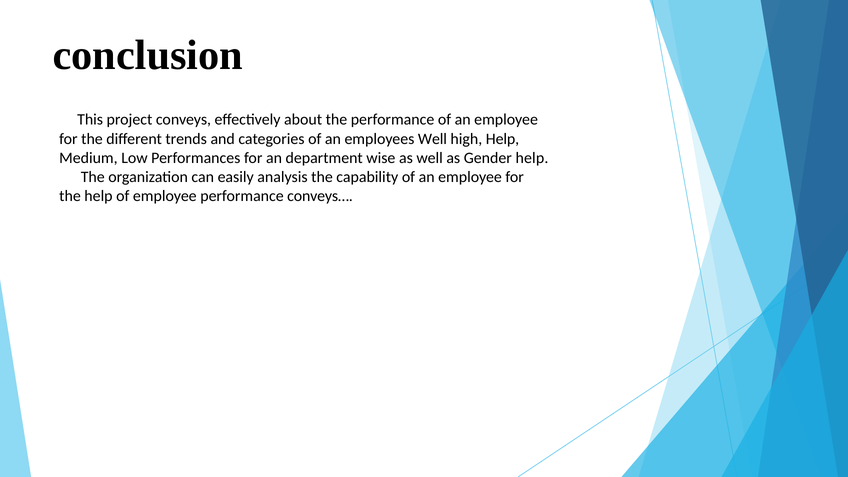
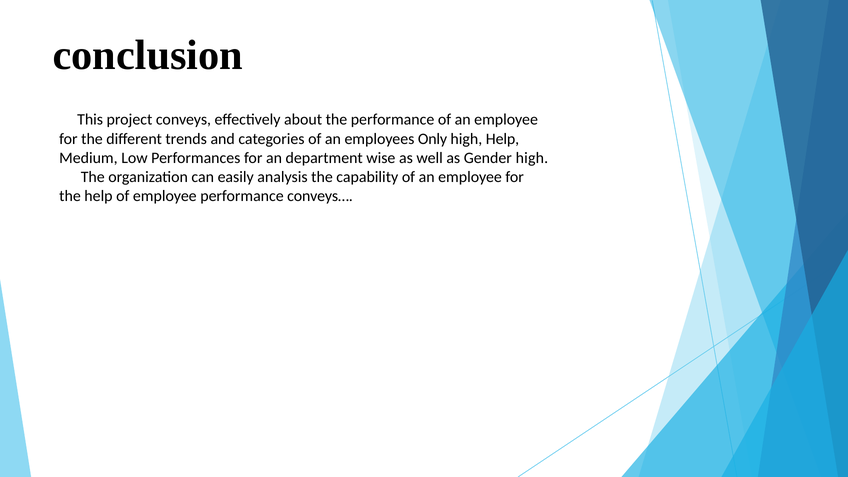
employees Well: Well -> Only (432, 139)
Gender help: help -> high (532, 158)
